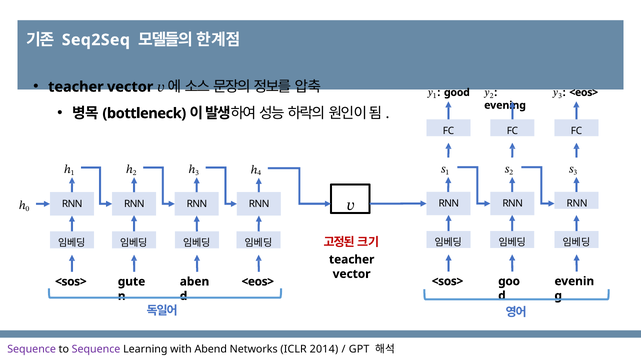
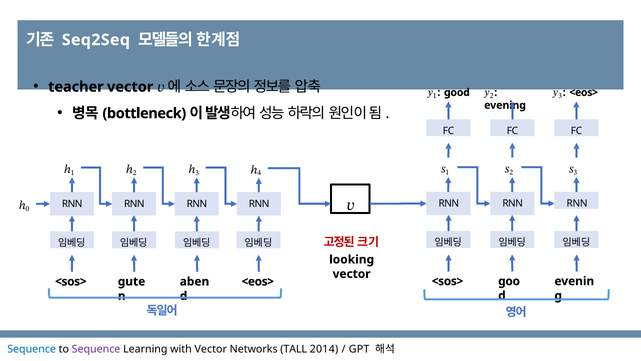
teacher: teacher -> looking (352, 259)
Sequence colour: purple -> blue (32, 349)
with Abend: Abend -> Vector (211, 349)
ICLR: ICLR -> TALL (294, 349)
